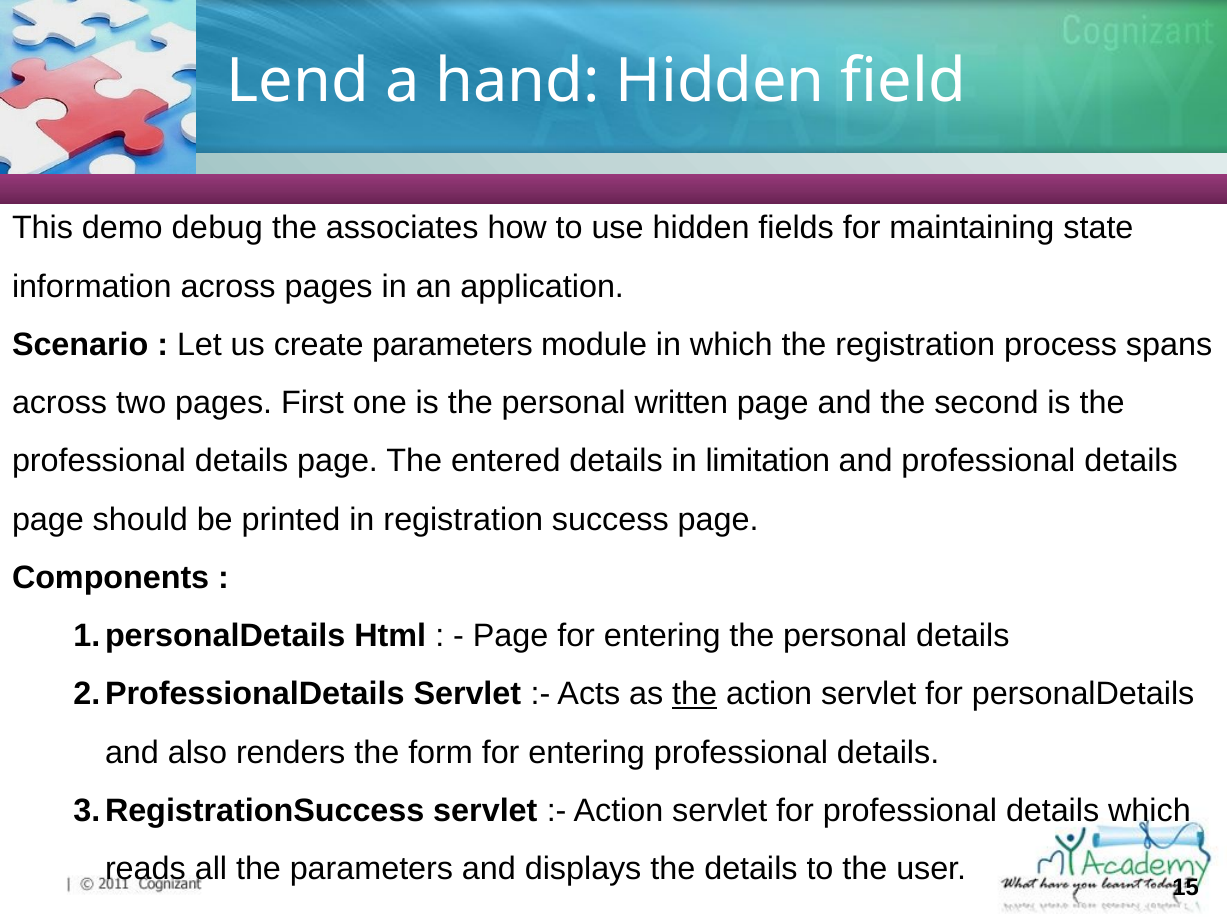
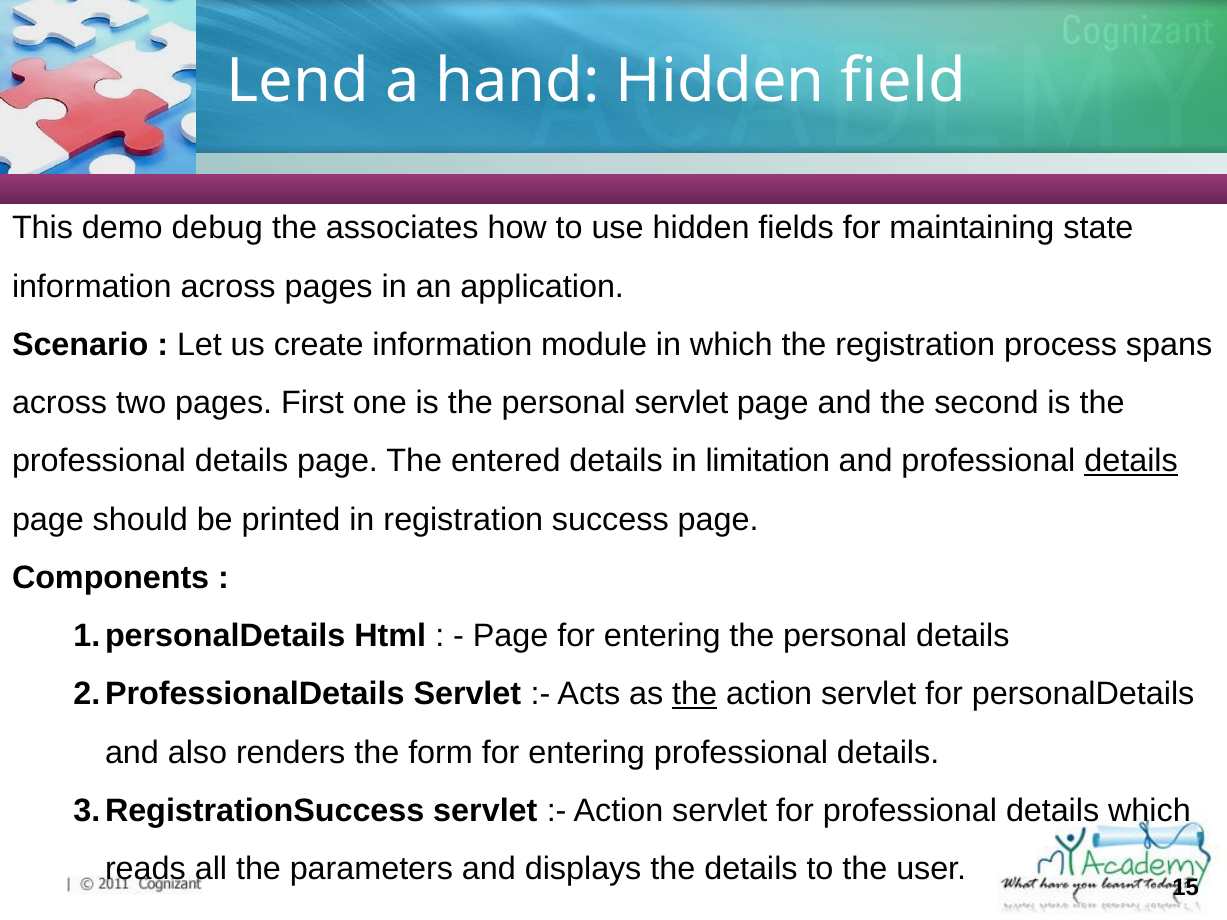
create parameters: parameters -> information (452, 345)
personal written: written -> servlet (681, 403)
details underline: none -> present (1131, 461)
